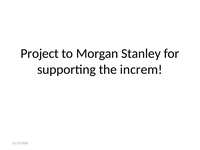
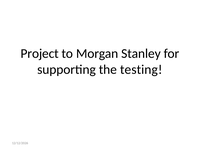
increm: increm -> testing (141, 69)
